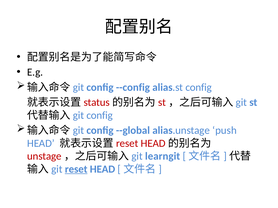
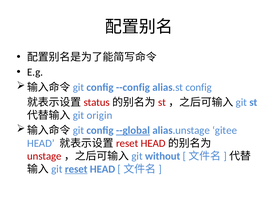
config: config -> origin (99, 116)
--global underline: none -> present (133, 131)
push: push -> gitee (225, 131)
learngit: learngit -> without (163, 157)
